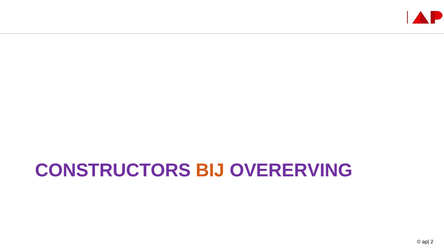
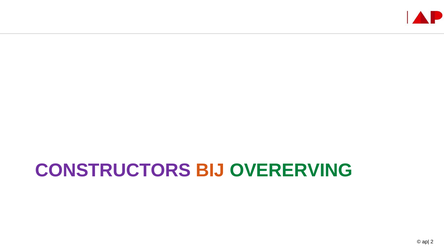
OVERERVING colour: purple -> green (291, 170)
